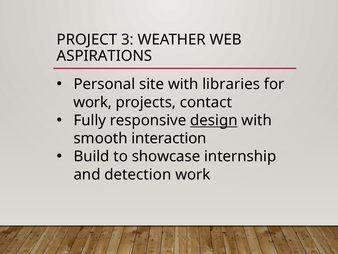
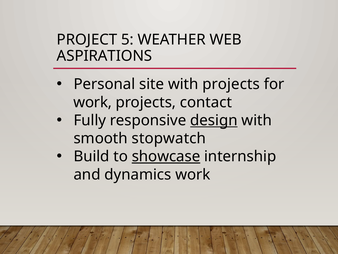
3: 3 -> 5 (127, 39)
with libraries: libraries -> projects (231, 84)
interaction: interaction -> stopwatch (169, 138)
showcase underline: none -> present (166, 156)
detection: detection -> dynamics (138, 174)
